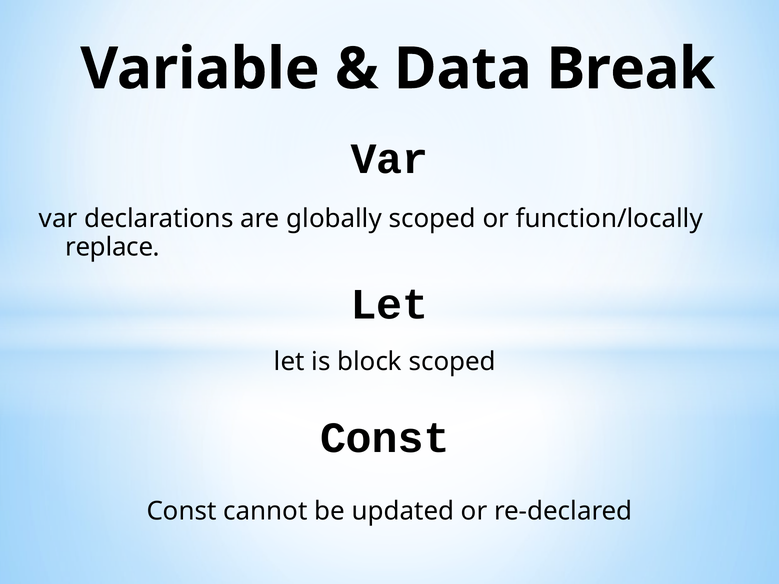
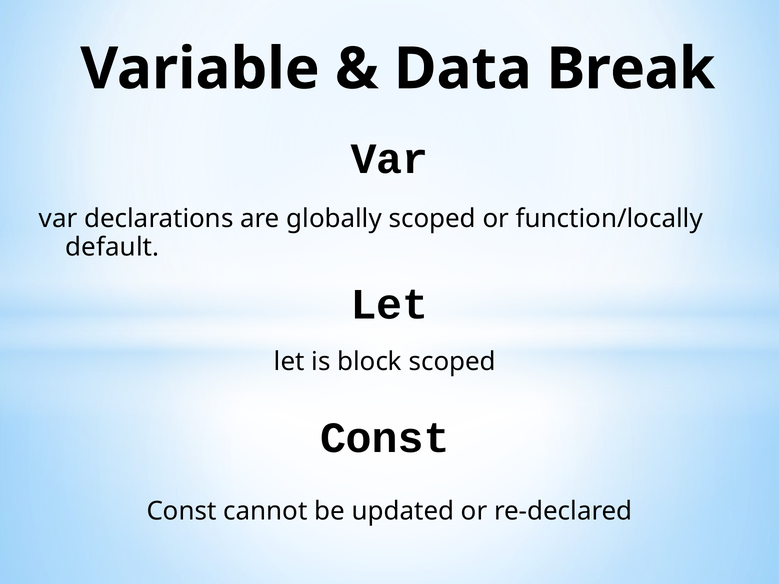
replace: replace -> default (112, 248)
